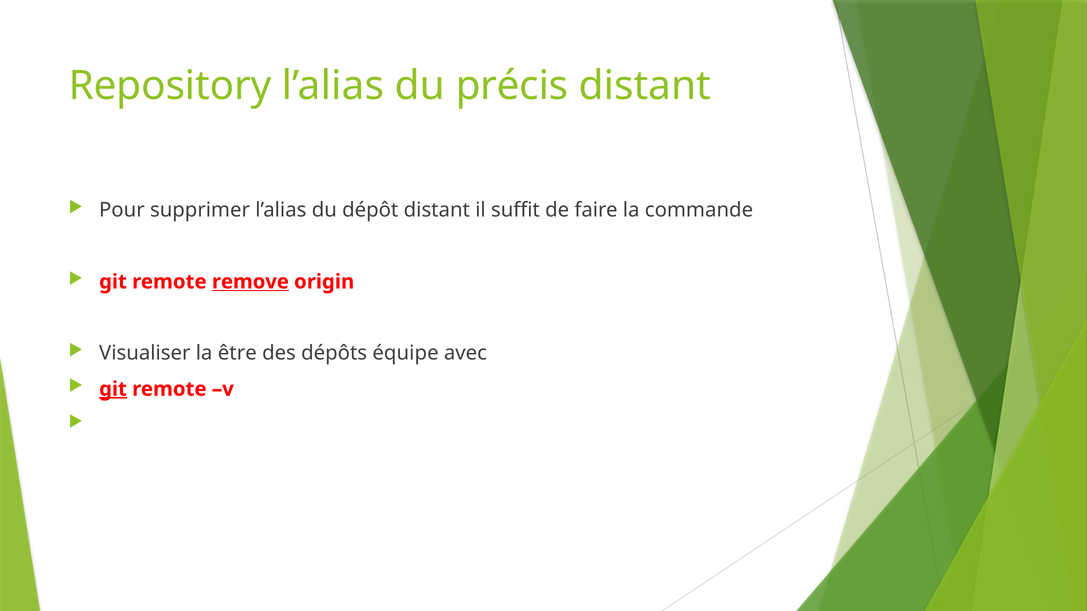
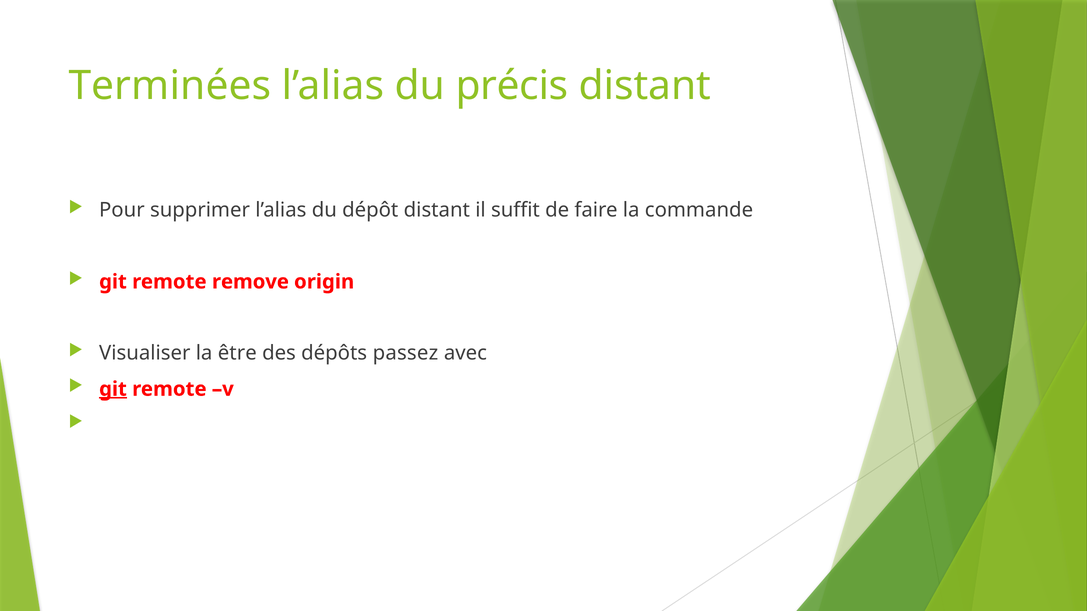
Repository: Repository -> Terminées (170, 86)
remove underline: present -> none (250, 282)
équipe: équipe -> passez (405, 354)
